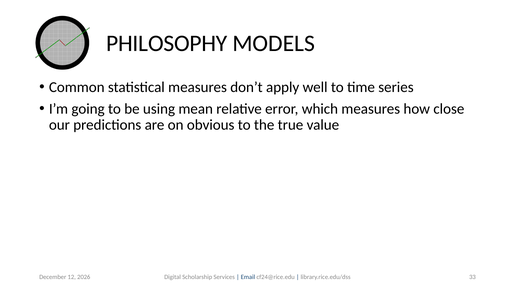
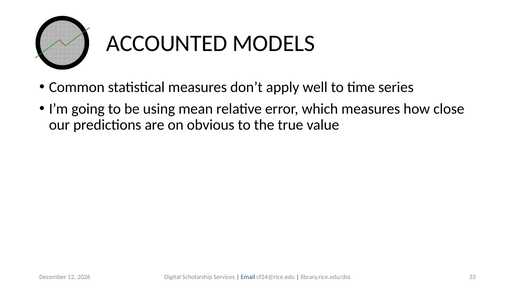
PHILOSOPHY: PHILOSOPHY -> ACCOUNTED (167, 43)
